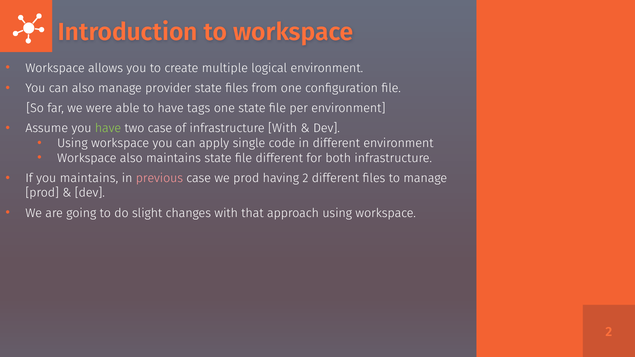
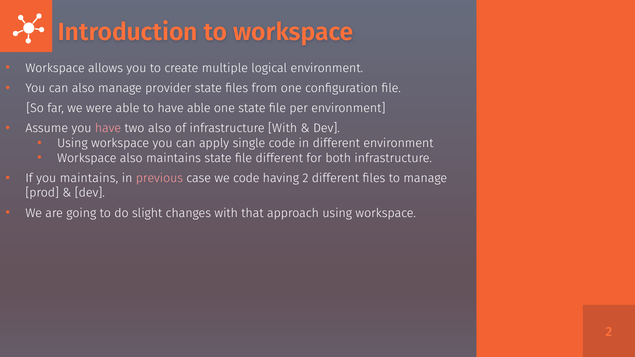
have tags: tags -> able (199, 108)
have colour: light green -> pink (108, 128)
two case: case -> also (160, 128)
we prod: prod -> code (246, 178)
